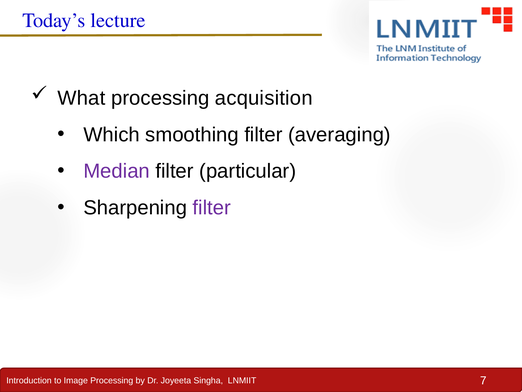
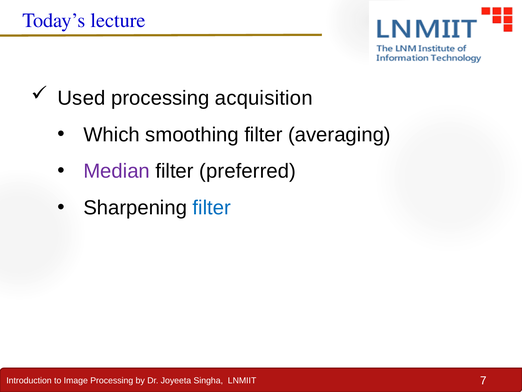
What: What -> Used (81, 98)
particular: particular -> preferred (248, 171)
filter colour: purple -> blue (212, 208)
